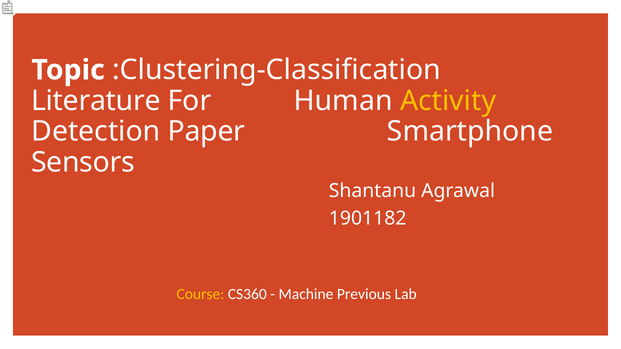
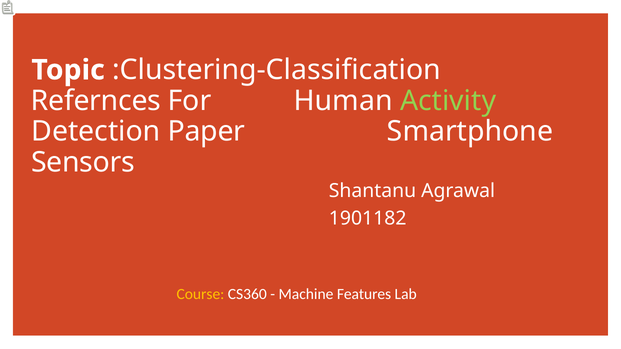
Literature: Literature -> Refernces (96, 101)
Activity colour: yellow -> light green (448, 101)
Previous: Previous -> Features (364, 294)
